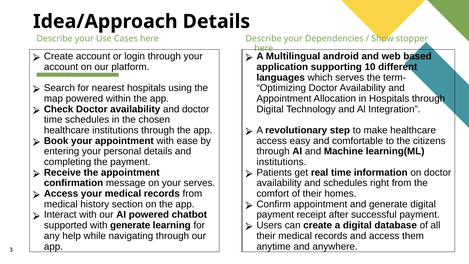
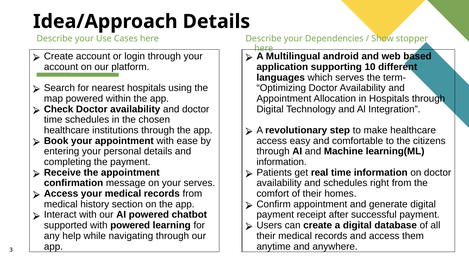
institutions: institutions -> information (282, 162)
with generate: generate -> powered (130, 225)
